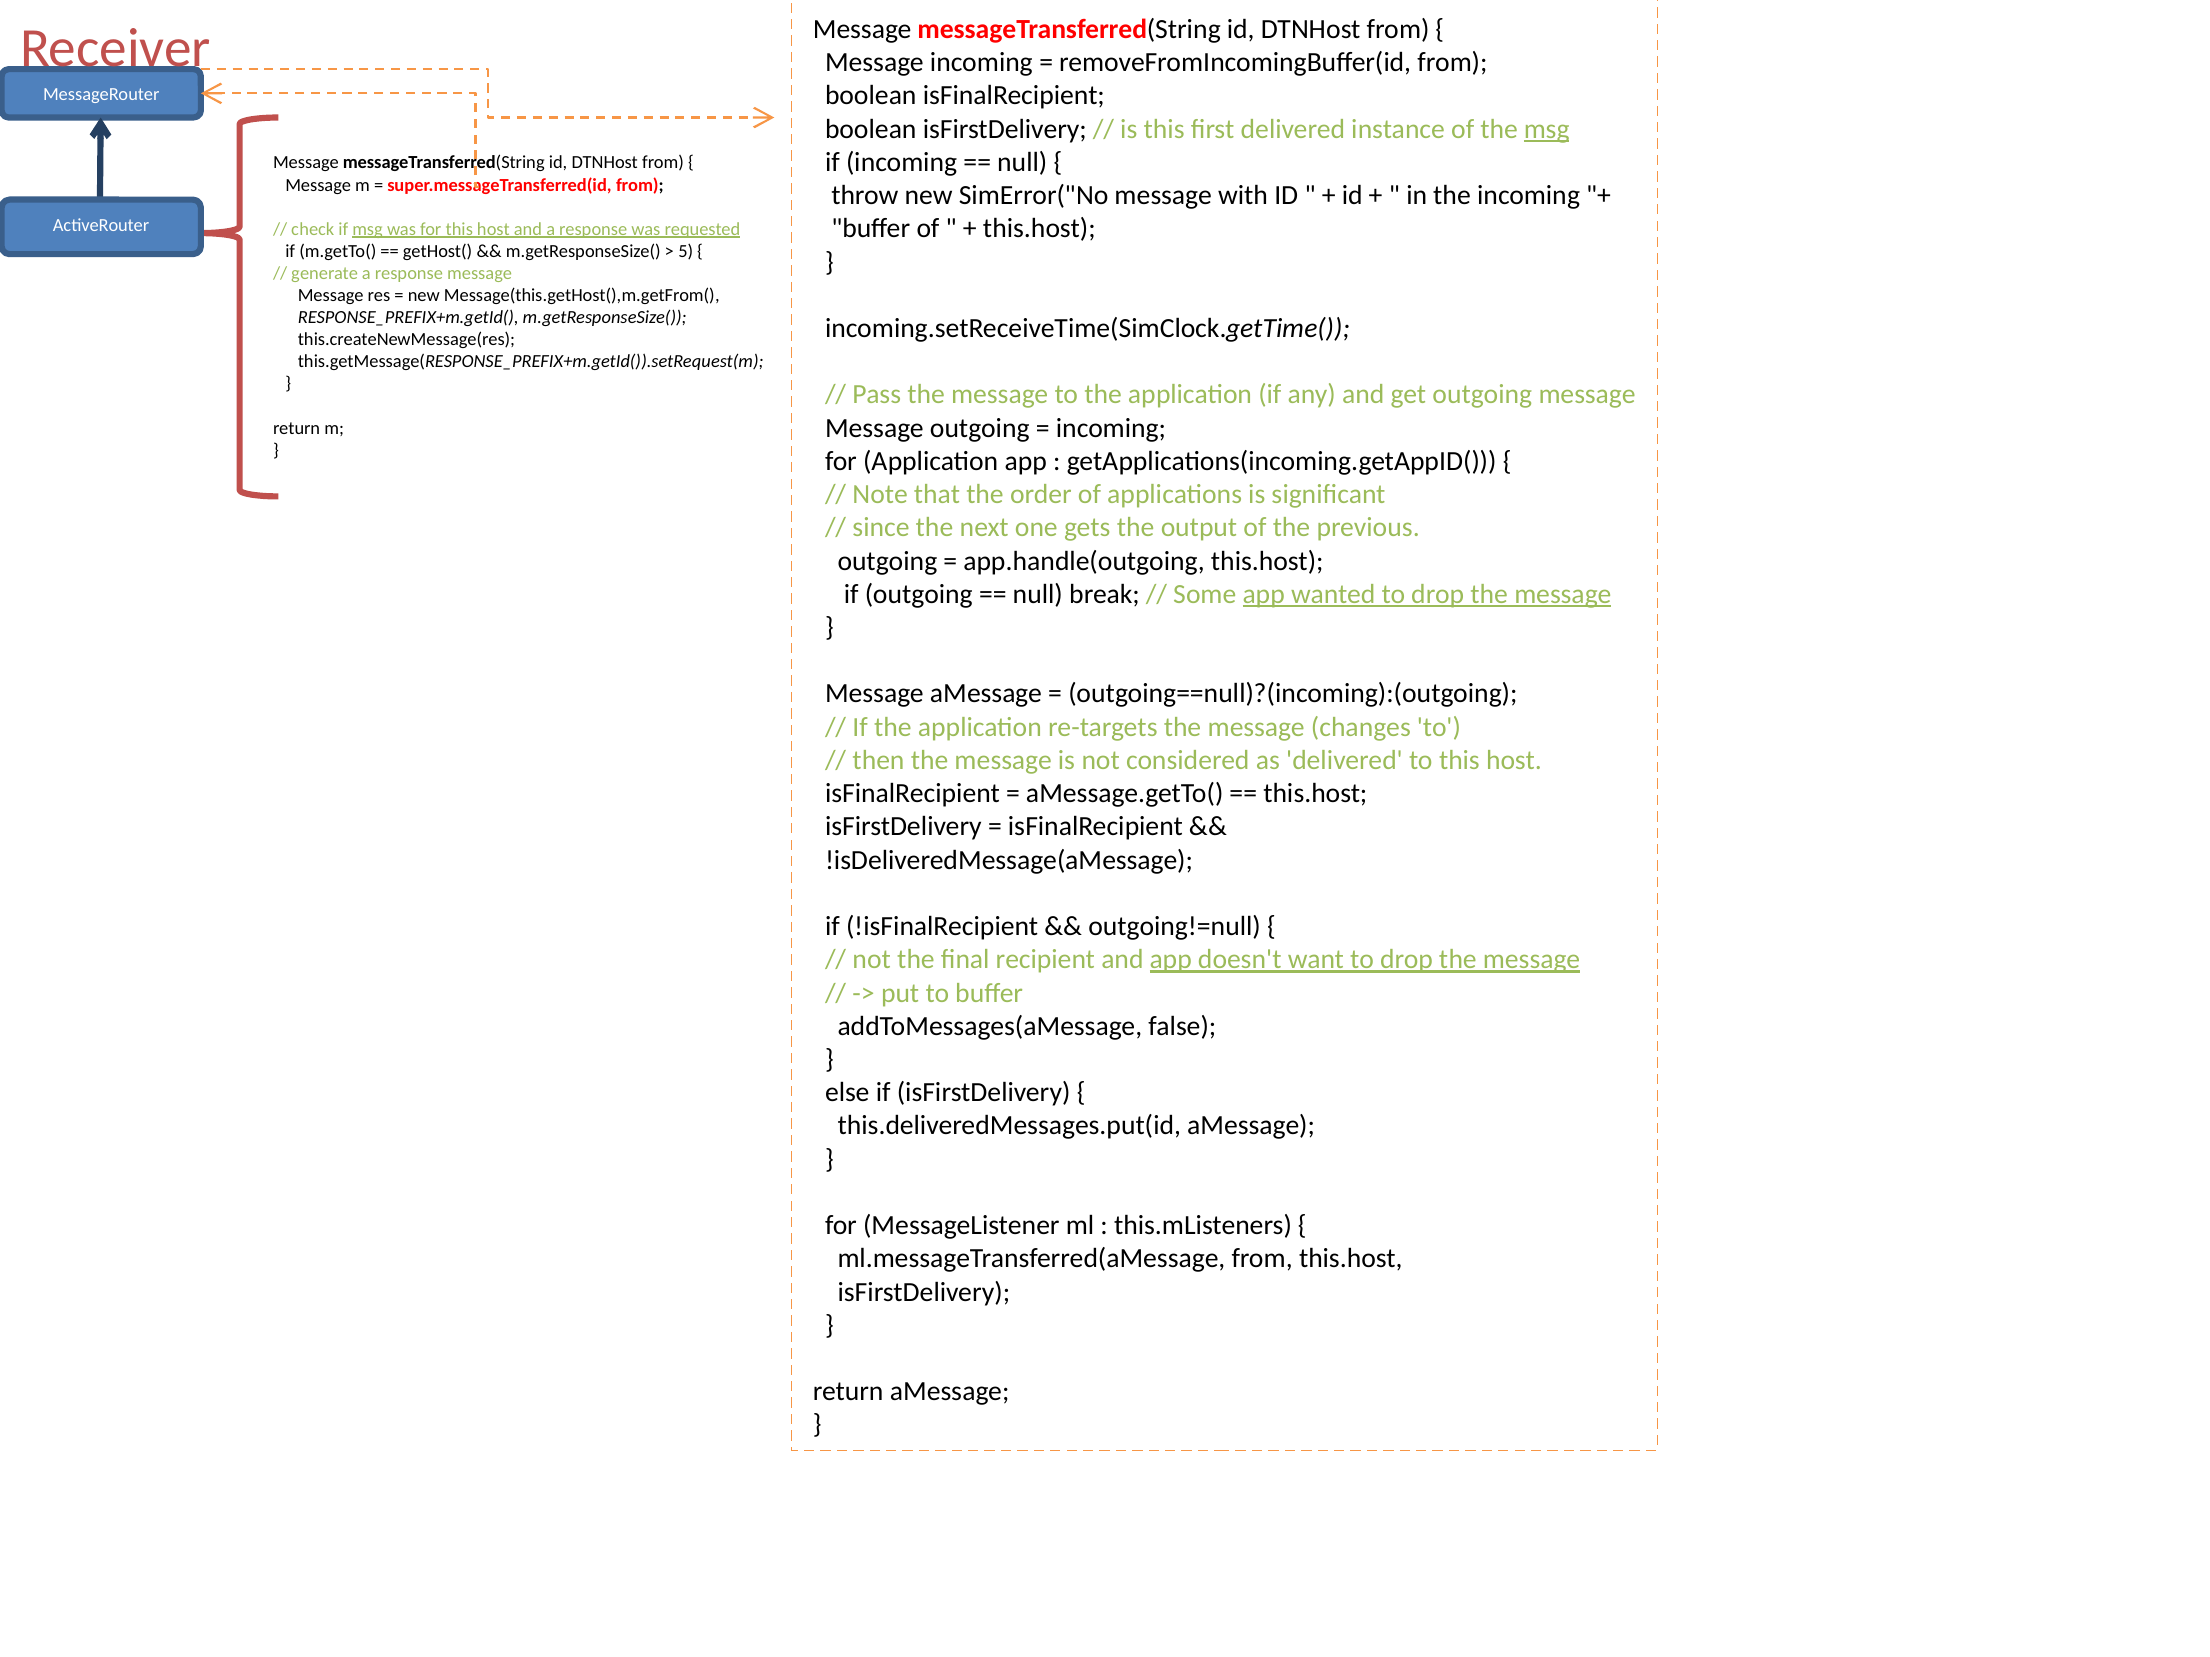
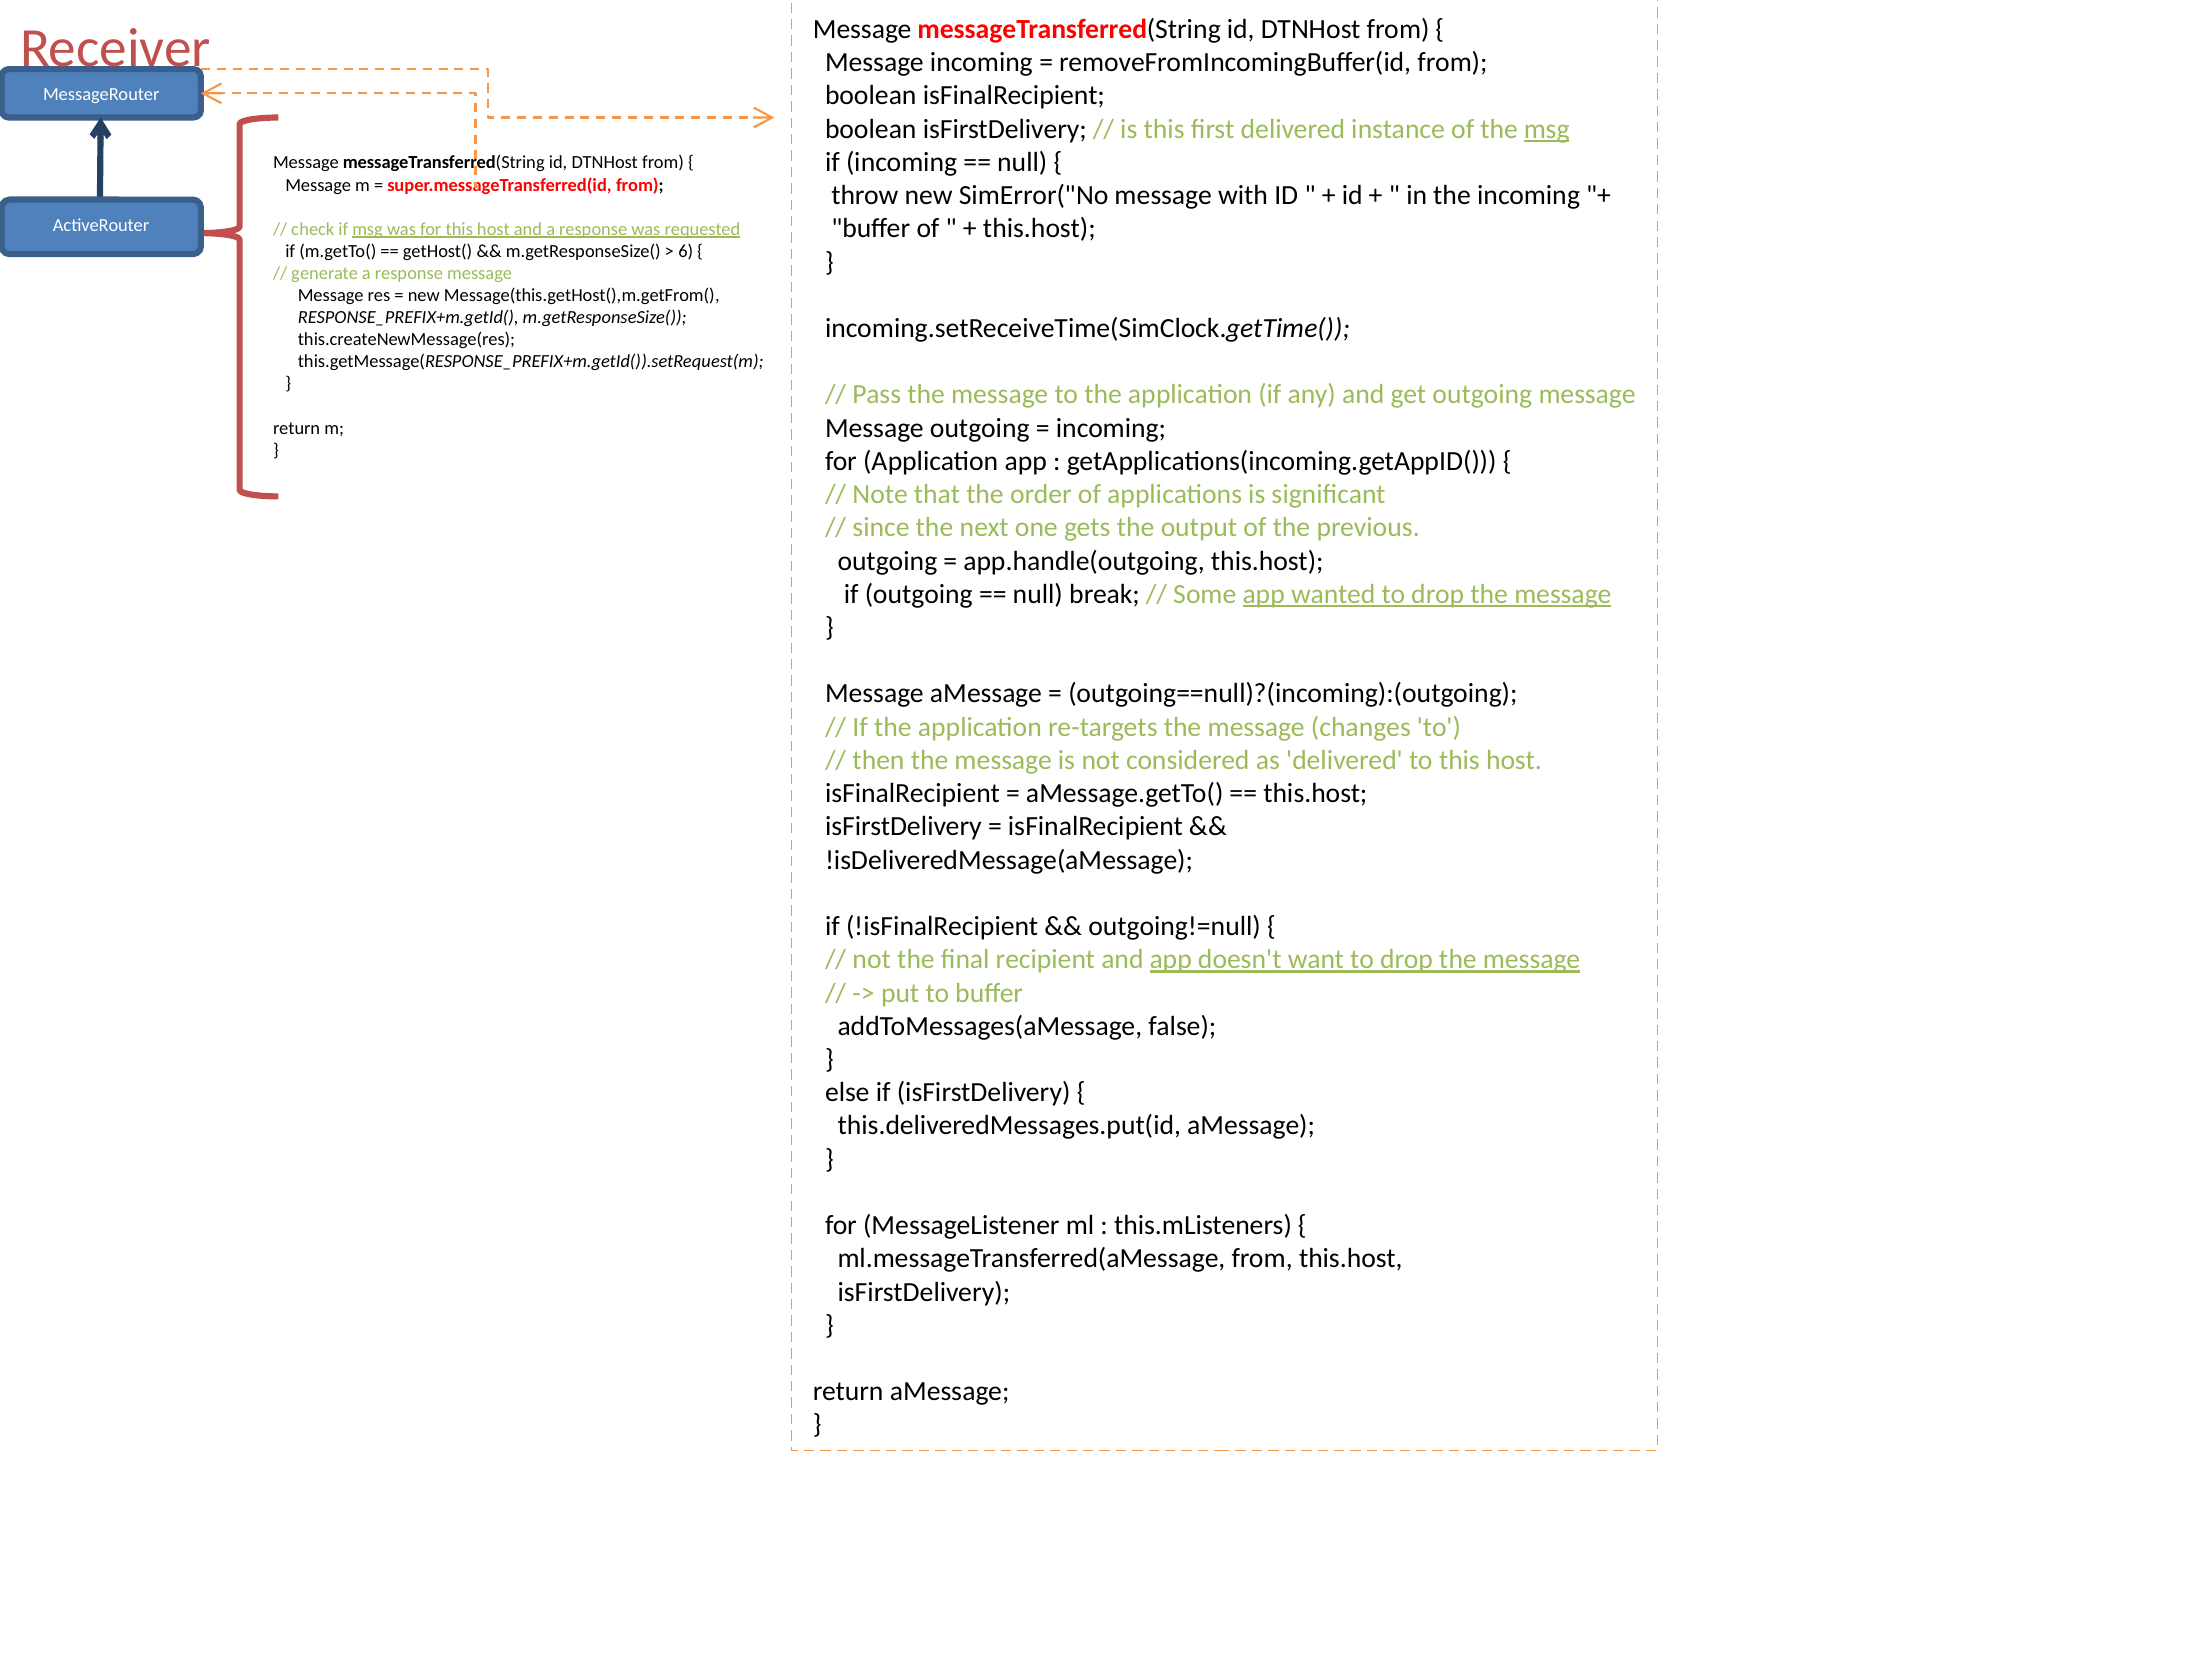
5: 5 -> 6 (686, 251)
